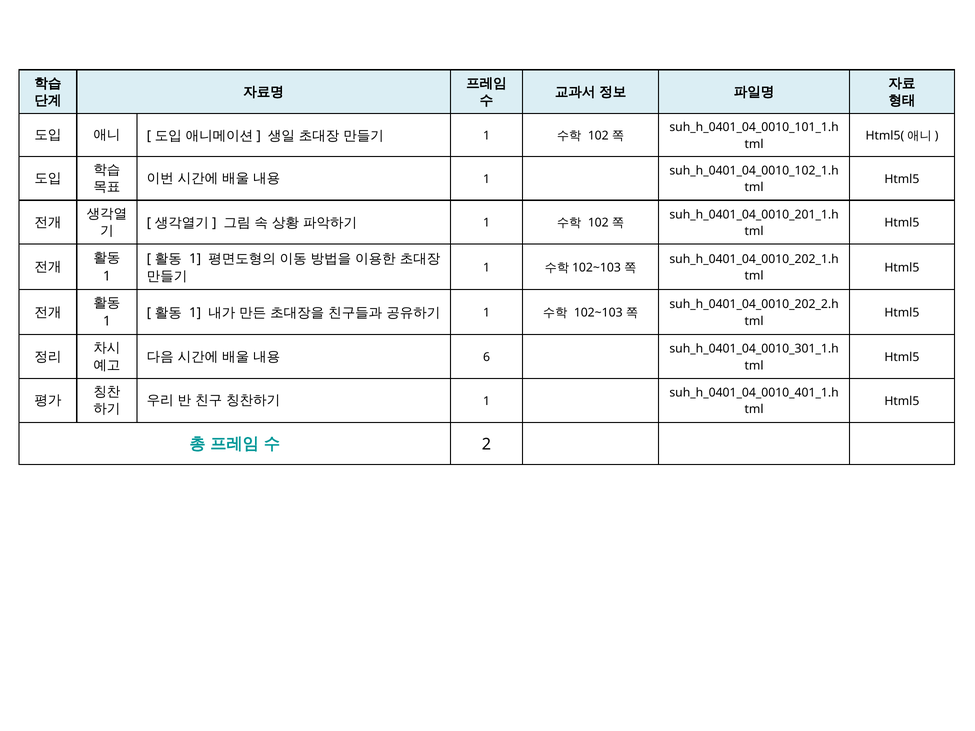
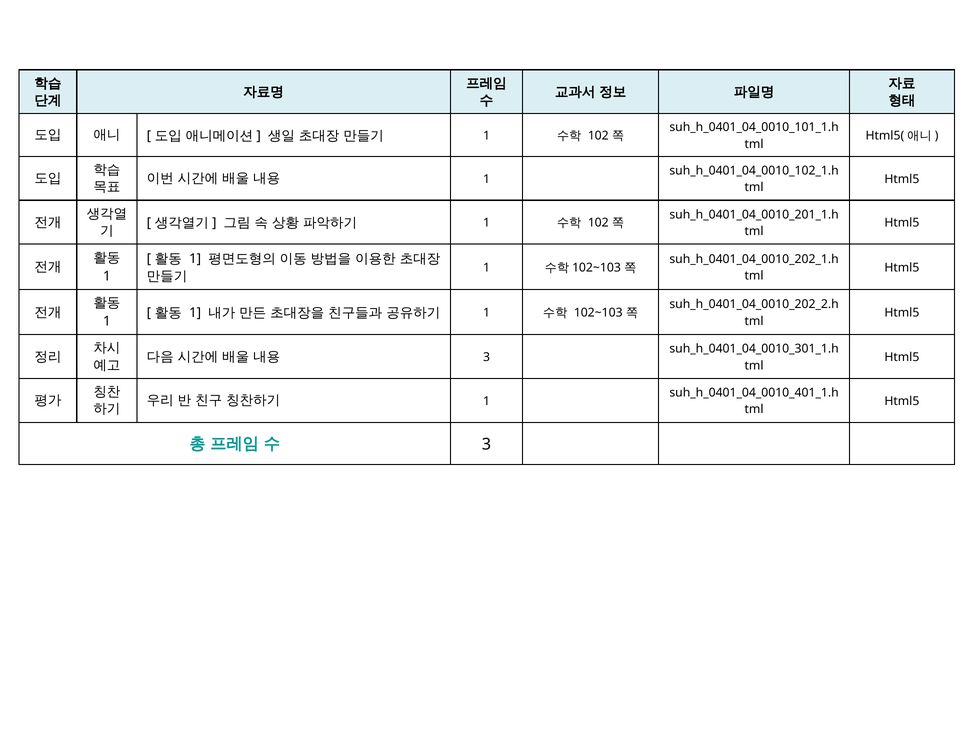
6: 6 -> 3 (486, 357)
2: 2 -> 3 (486, 445)
